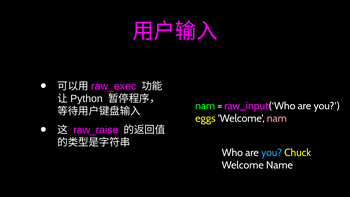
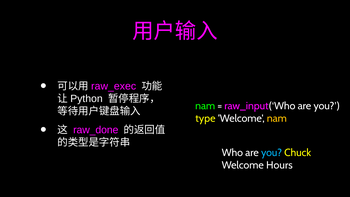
eggs: eggs -> type (205, 118)
nam colour: pink -> yellow (277, 118)
raw_raise: raw_raise -> raw_done (96, 130)
Name: Name -> Hours (279, 165)
